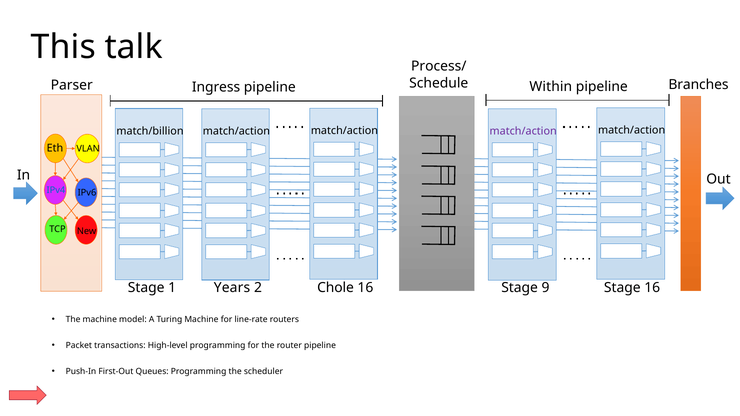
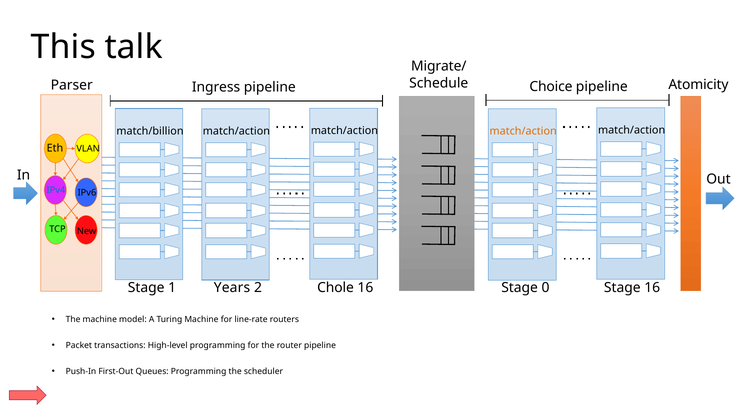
Process/: Process/ -> Migrate/ (439, 66)
Branches: Branches -> Atomicity (698, 85)
Within: Within -> Choice (551, 87)
match/action colour: purple -> orange (523, 131)
9: 9 -> 0 (546, 288)
